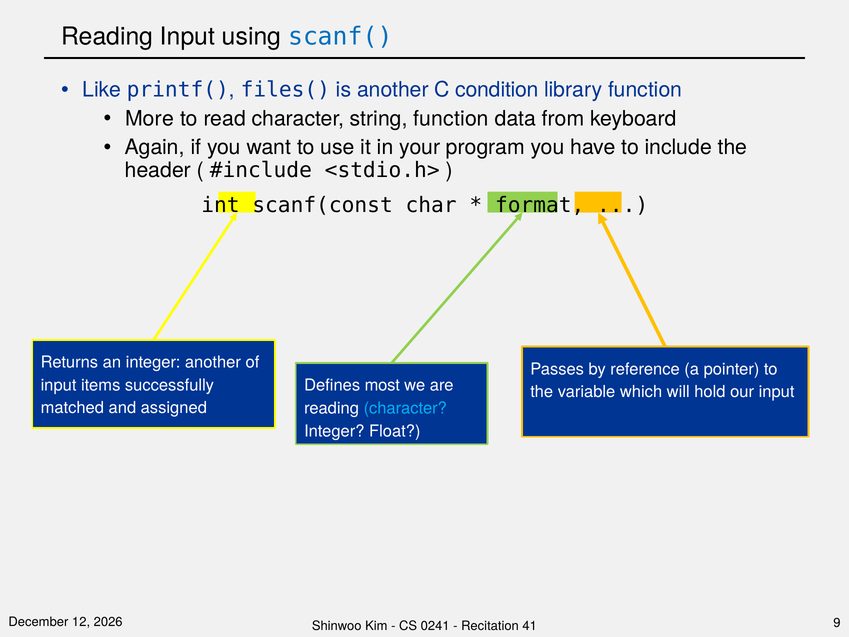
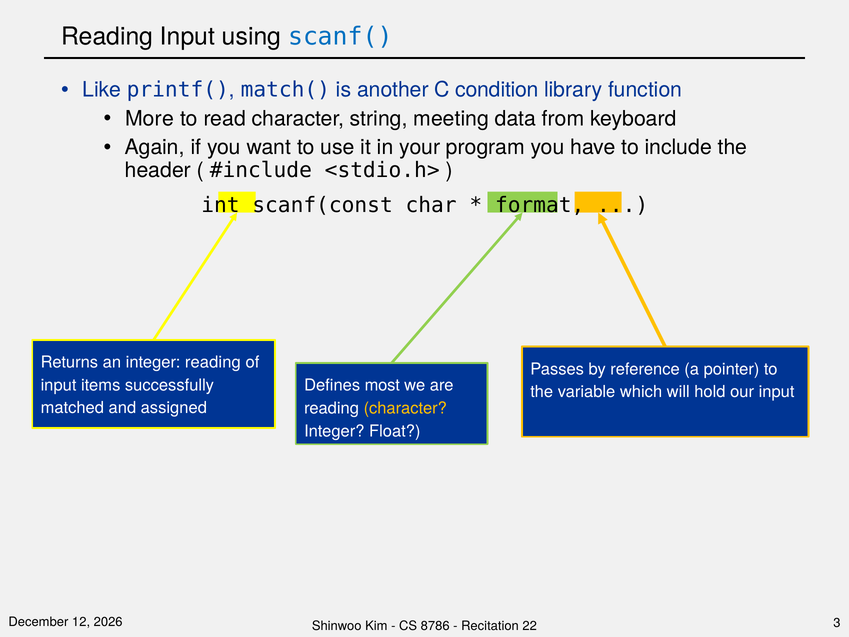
files(: files( -> match( (285, 90)
string function: function -> meeting (451, 119)
integer another: another -> reading (213, 362)
character colour: light blue -> yellow (405, 408)
9: 9 -> 3 (837, 622)
0241: 0241 -> 8786 (435, 626)
41: 41 -> 22 (530, 626)
